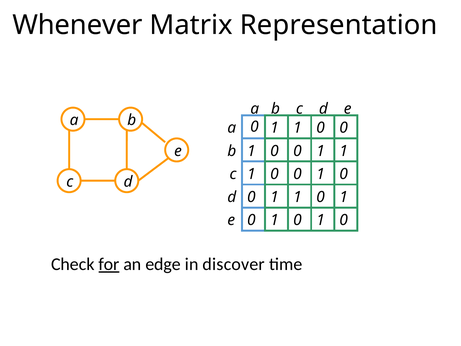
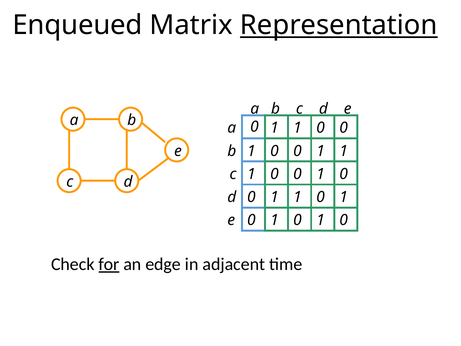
Whenever: Whenever -> Enqueued (77, 25)
Representation underline: none -> present (339, 25)
discover: discover -> adjacent (234, 264)
